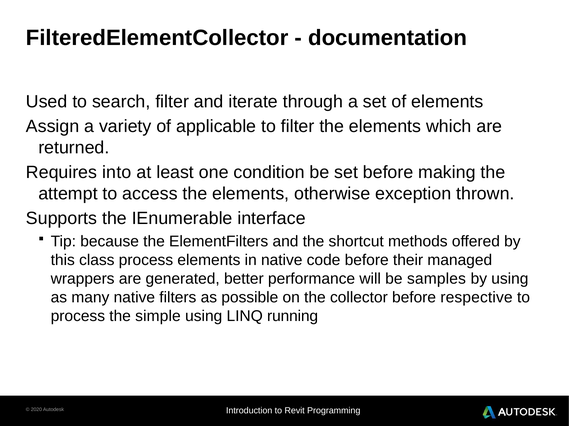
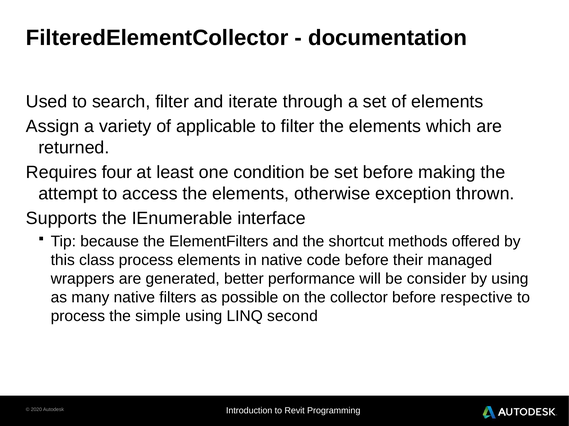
into: into -> four (117, 173)
samples: samples -> consider (437, 279)
running: running -> second (292, 316)
